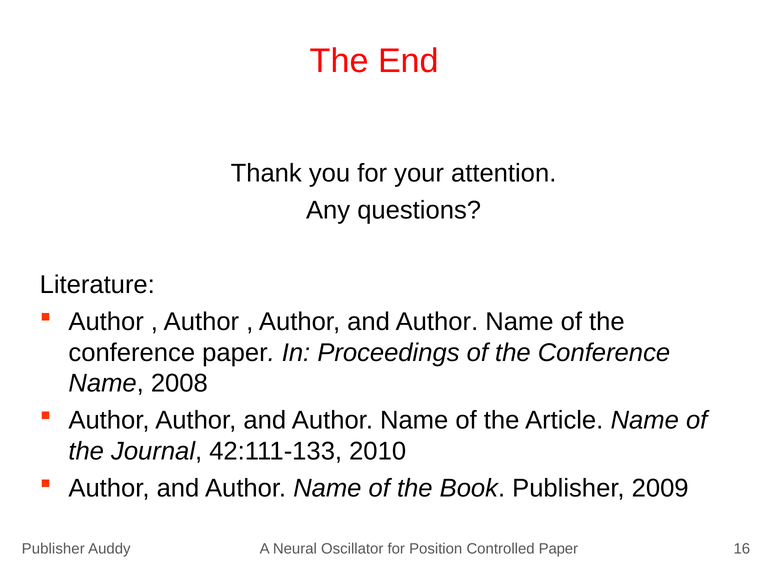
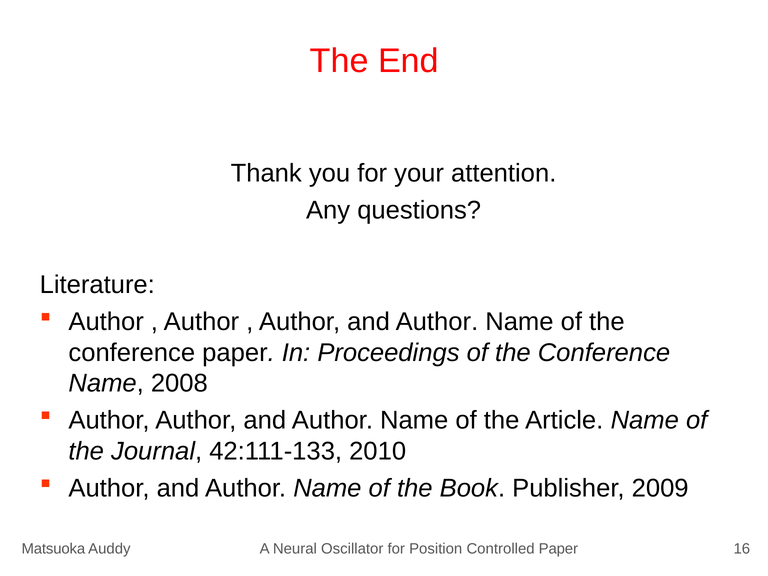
Publisher: Publisher -> Matsuoka (53, 549)
